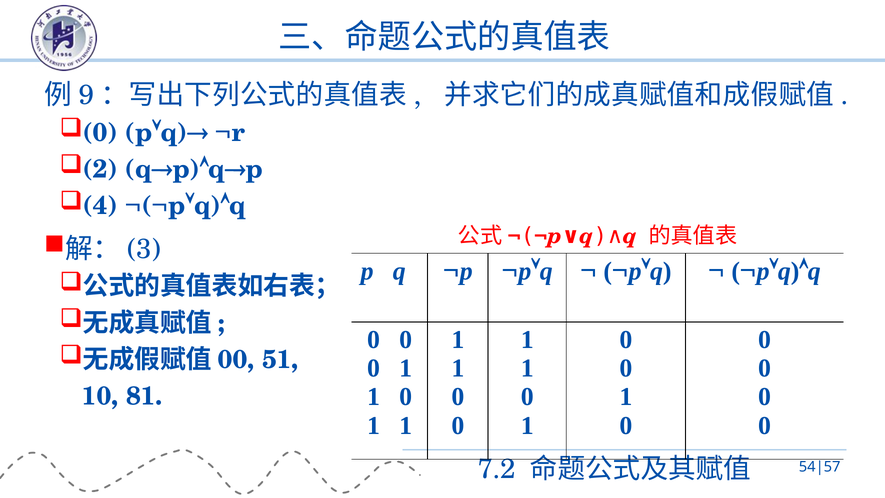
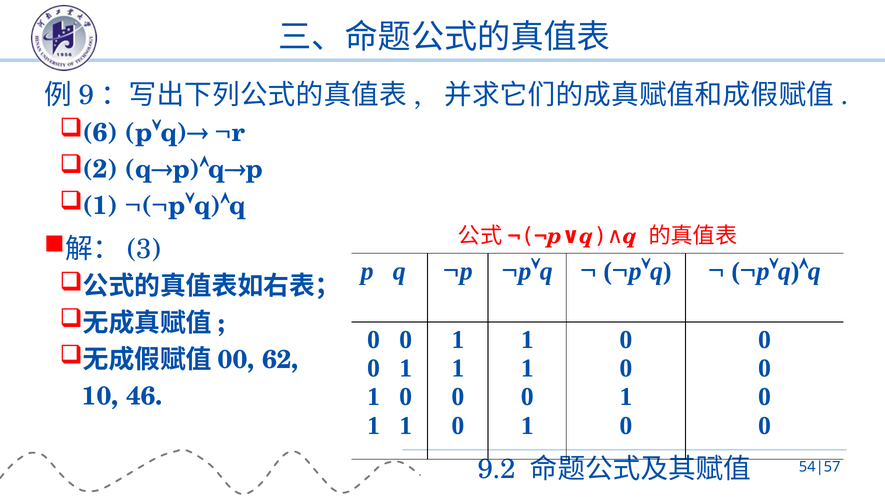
0: 0 -> 6 (100, 133)
4: 4 -> 1 (100, 206)
51: 51 -> 62 (280, 359)
81: 81 -> 46 (144, 396)
7.2: 7.2 -> 9.2 (497, 469)
